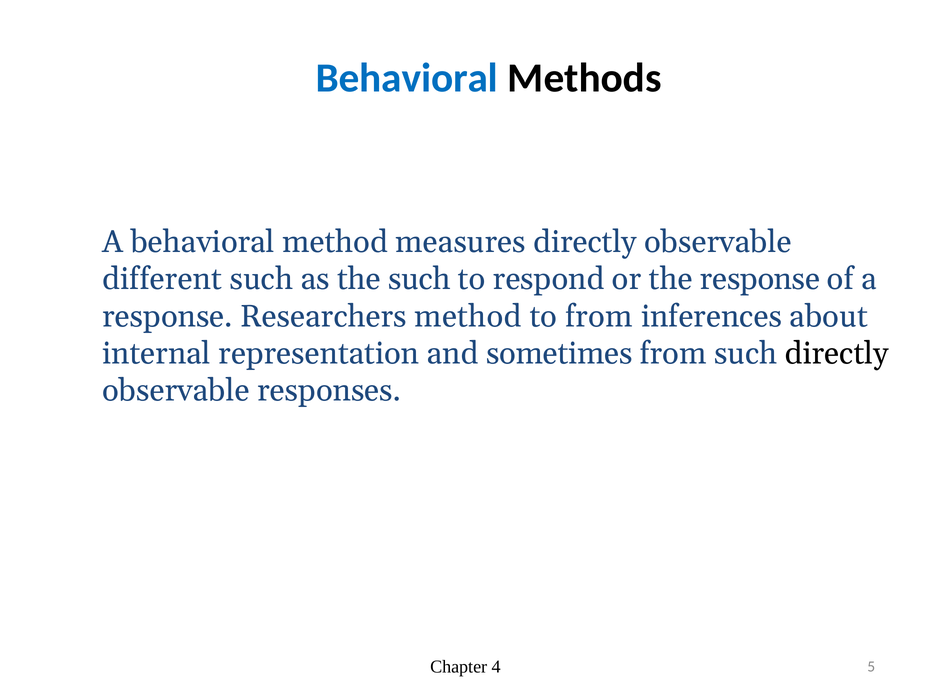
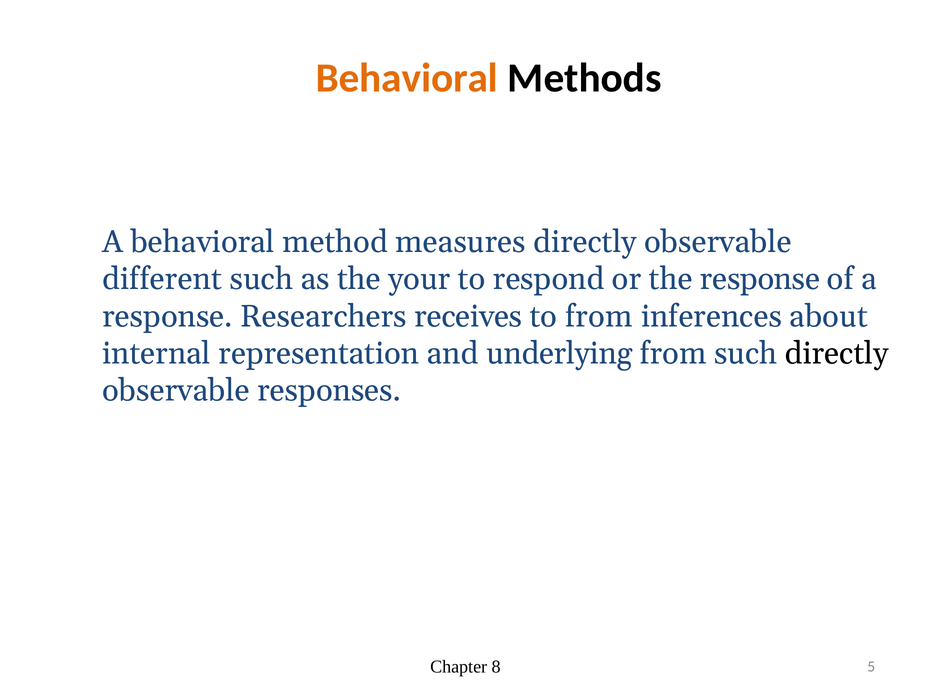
Behavioral colour: blue -> orange (407, 78)
the such: such -> your (419, 279)
Researchers method: method -> receives (468, 316)
sometimes: sometimes -> underlying (559, 354)
4: 4 -> 8 (496, 667)
